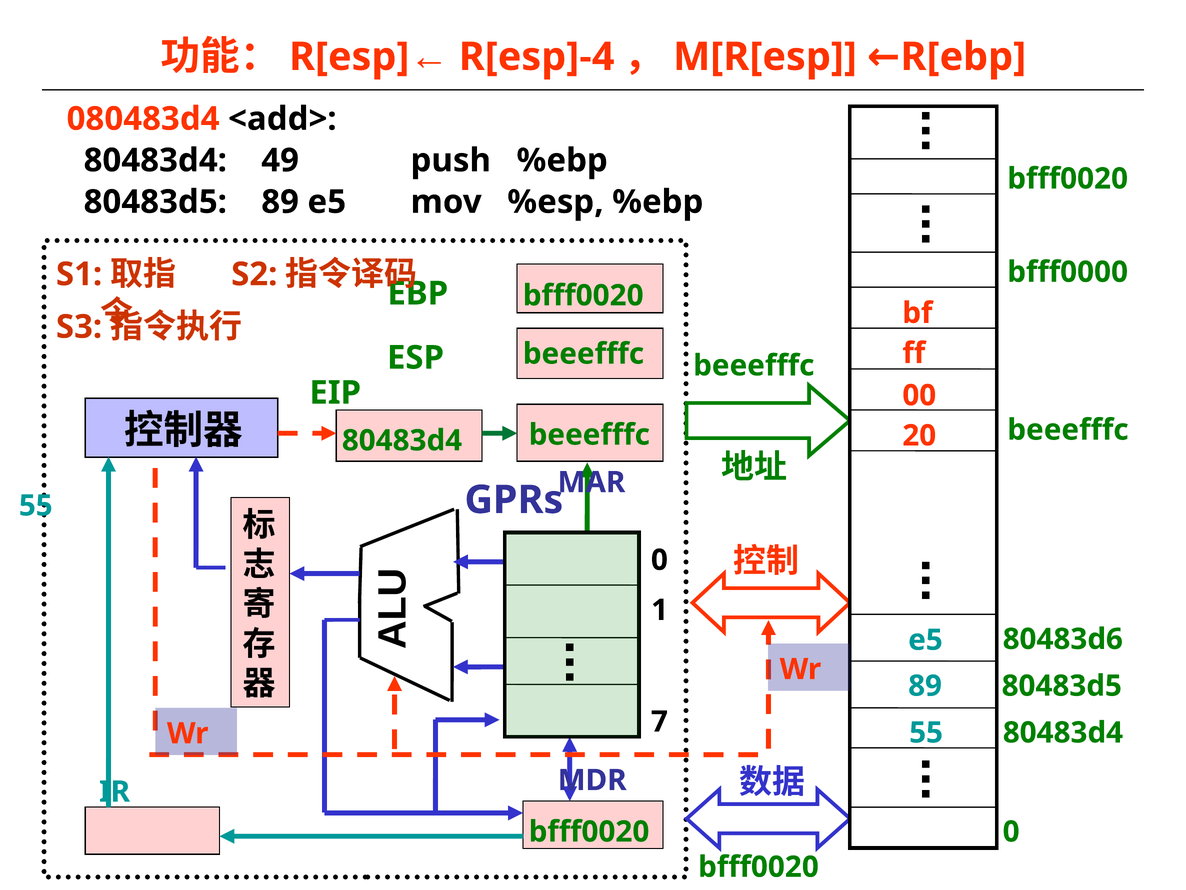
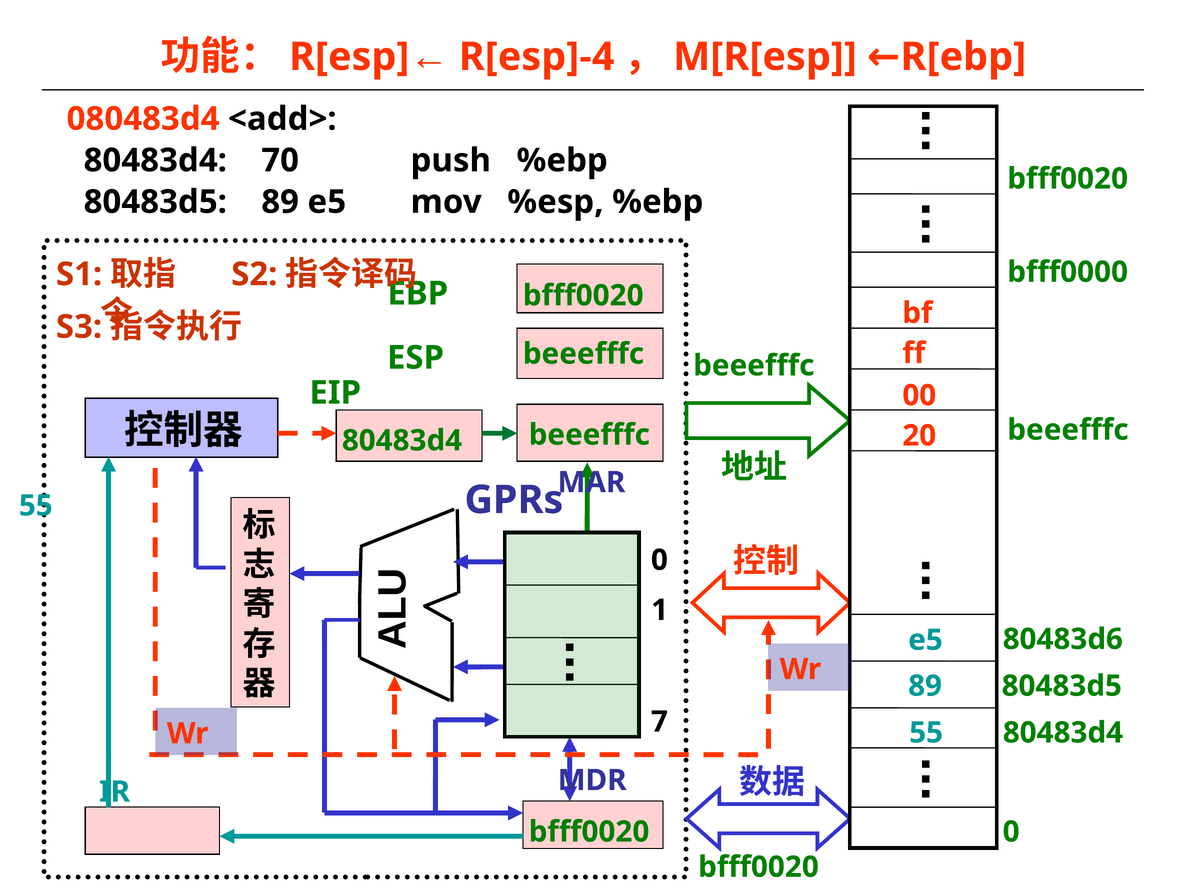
49: 49 -> 70 (280, 160)
